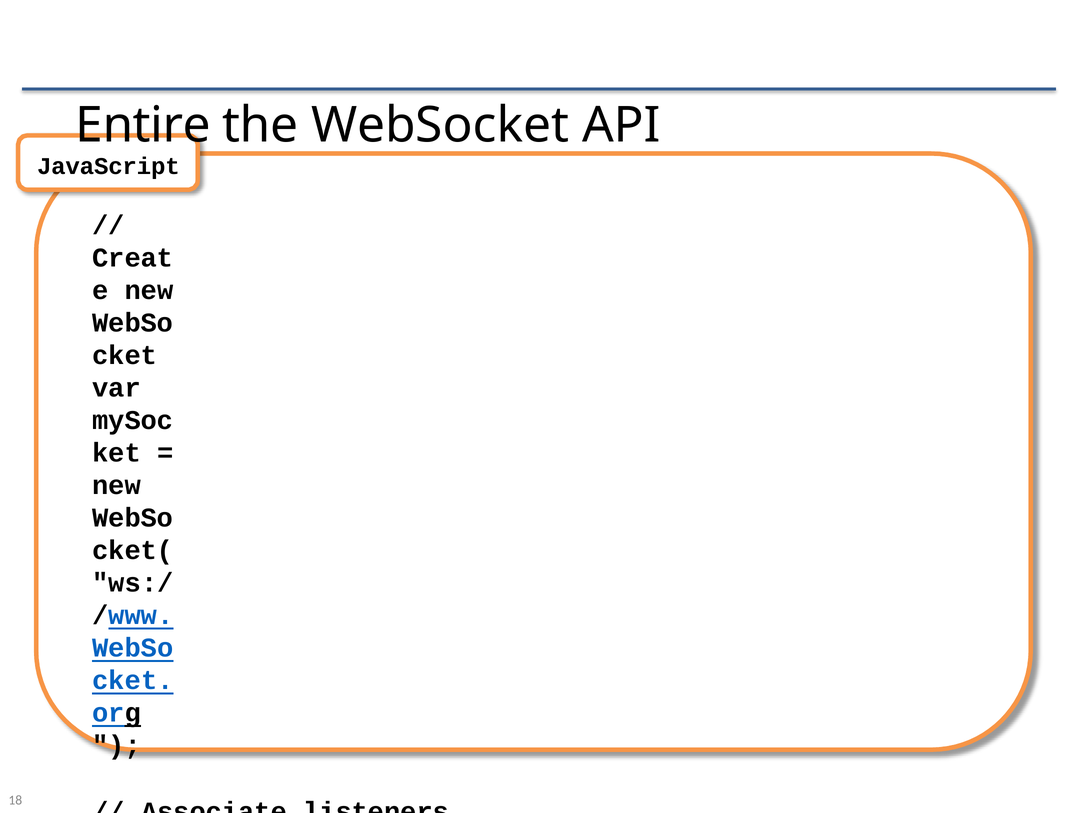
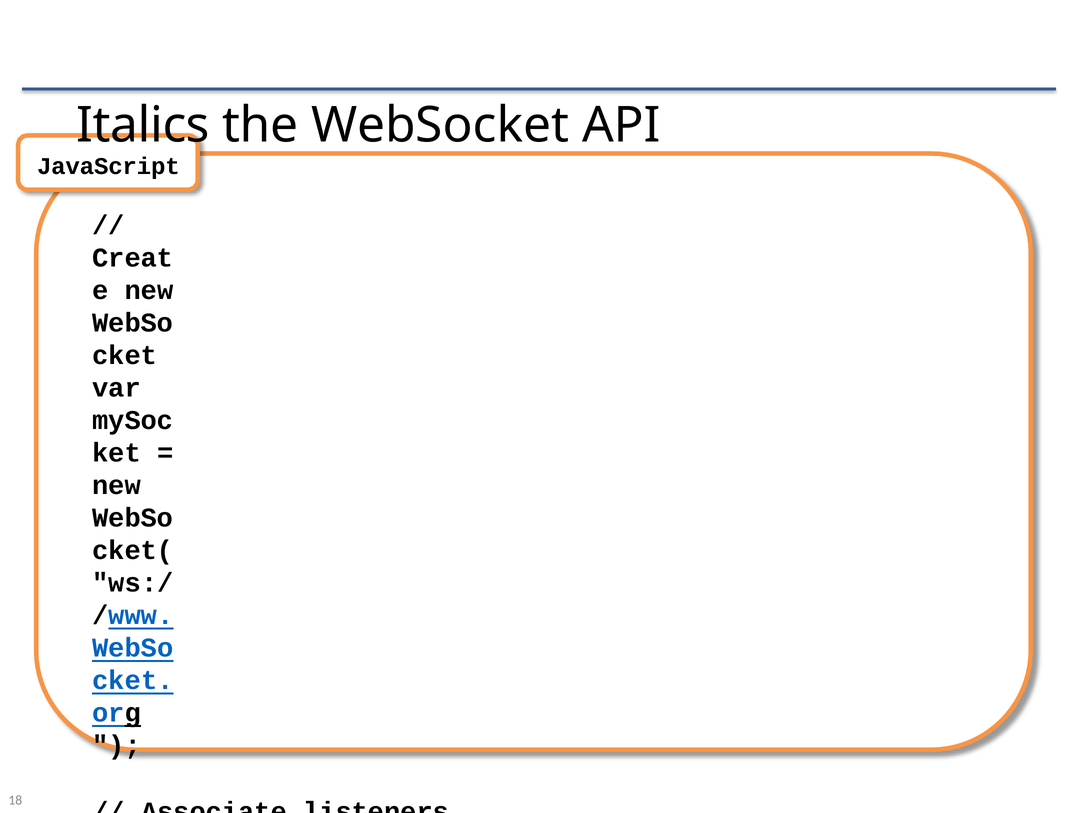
Entire: Entire -> Italics (143, 125)
